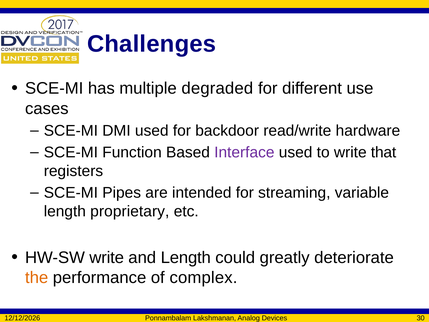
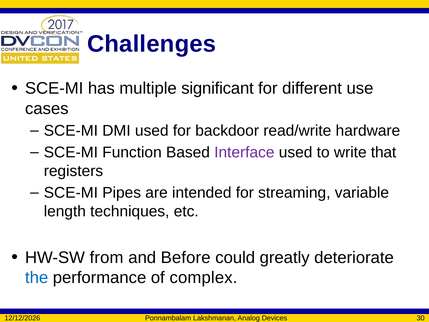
degraded: degraded -> significant (217, 88)
proprietary: proprietary -> techniques (130, 211)
HW-SW write: write -> from (107, 257)
and Length: Length -> Before (186, 257)
the colour: orange -> blue (37, 277)
